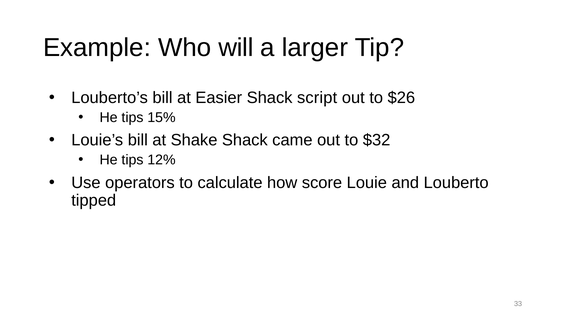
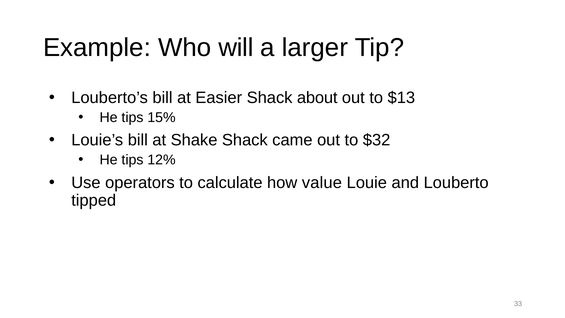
script: script -> about (317, 98)
$26: $26 -> $13 (401, 98)
score: score -> value (322, 183)
